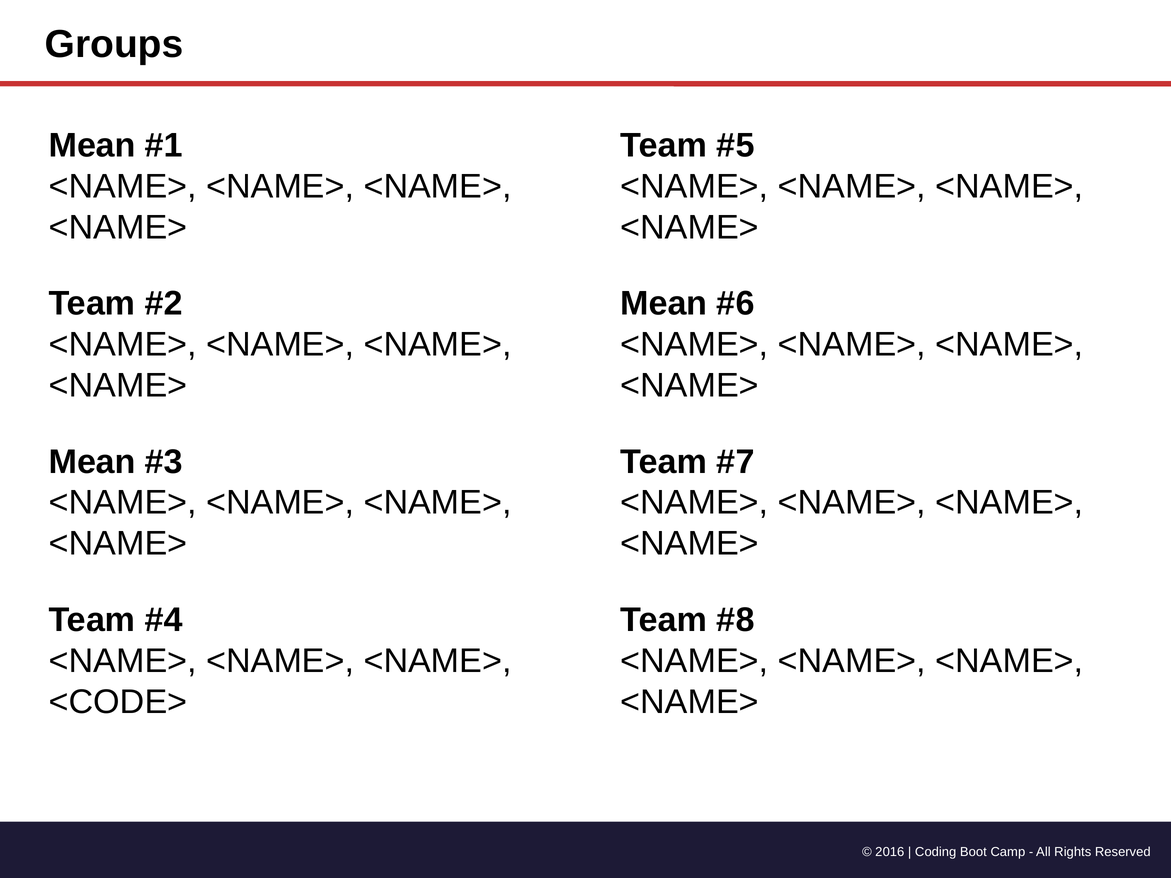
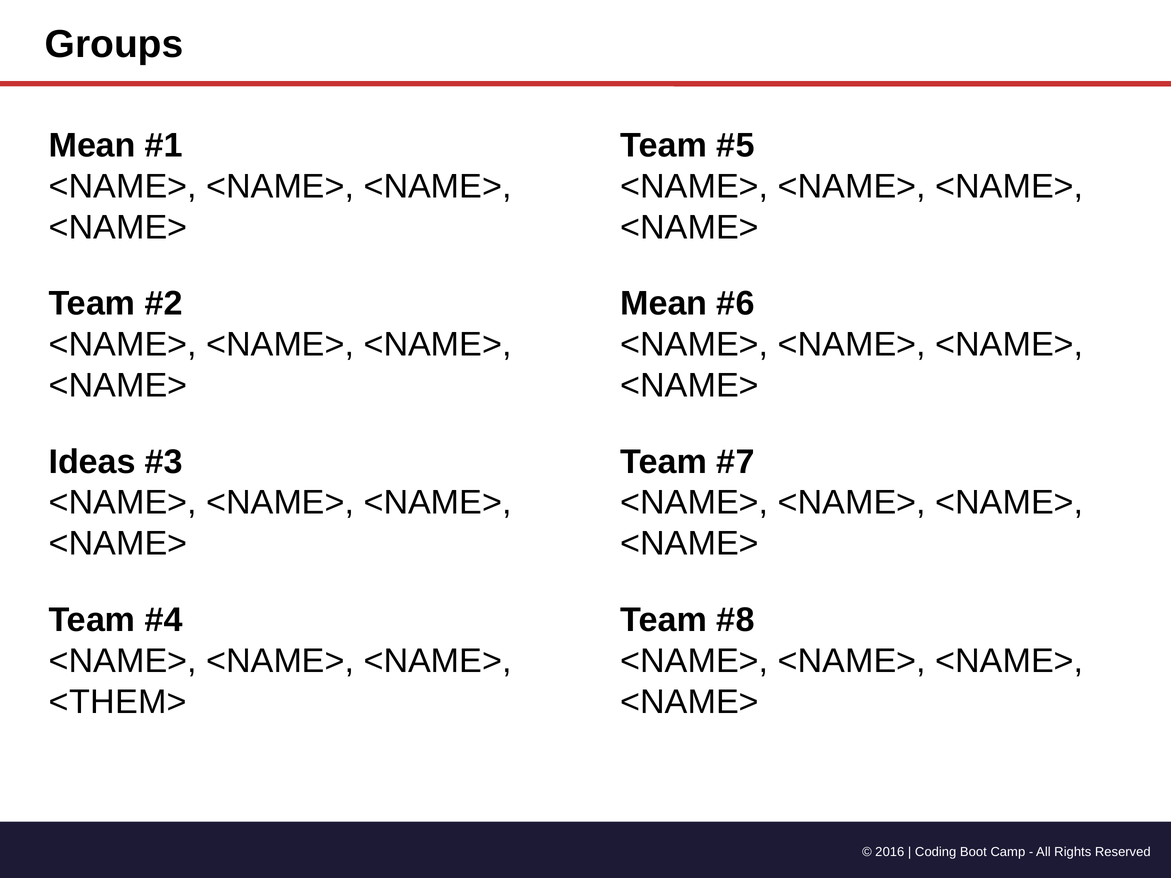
Mean: Mean -> Ideas (92, 462)
<CODE>: <CODE> -> <THEM> (118, 702)
